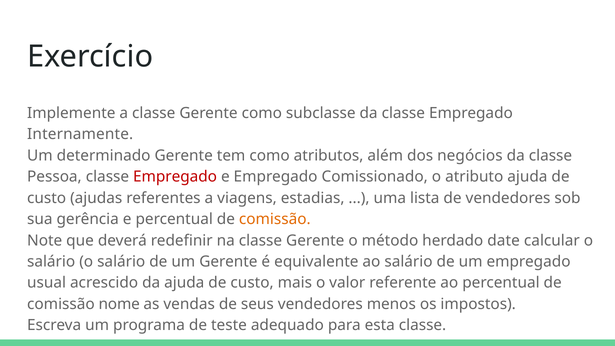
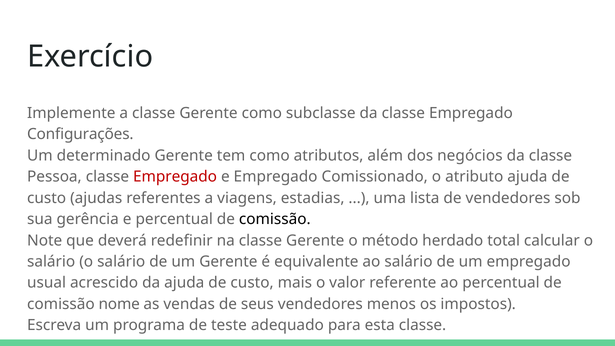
Internamente: Internamente -> Configurações (80, 134)
comissão colour: orange -> black (275, 219)
date: date -> total (504, 240)
